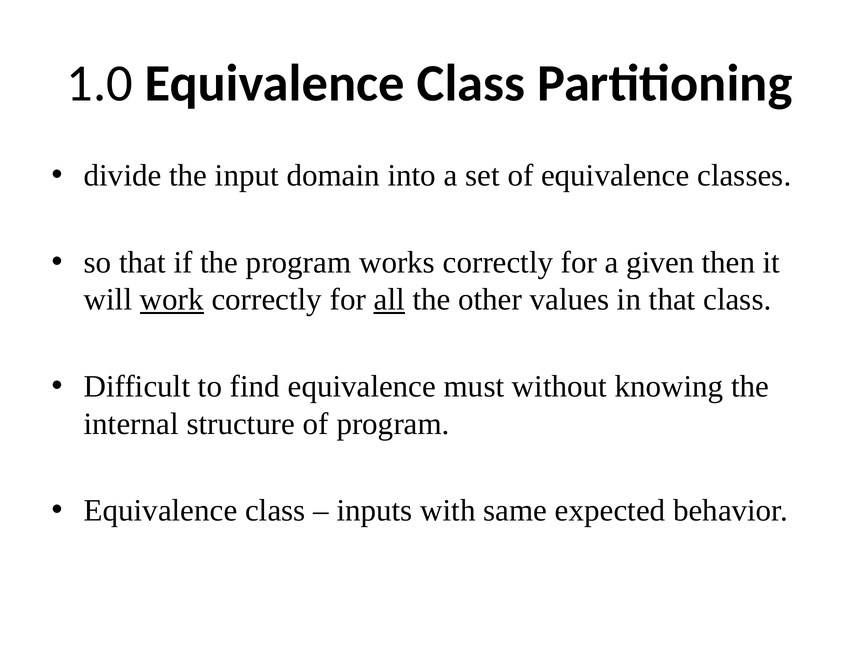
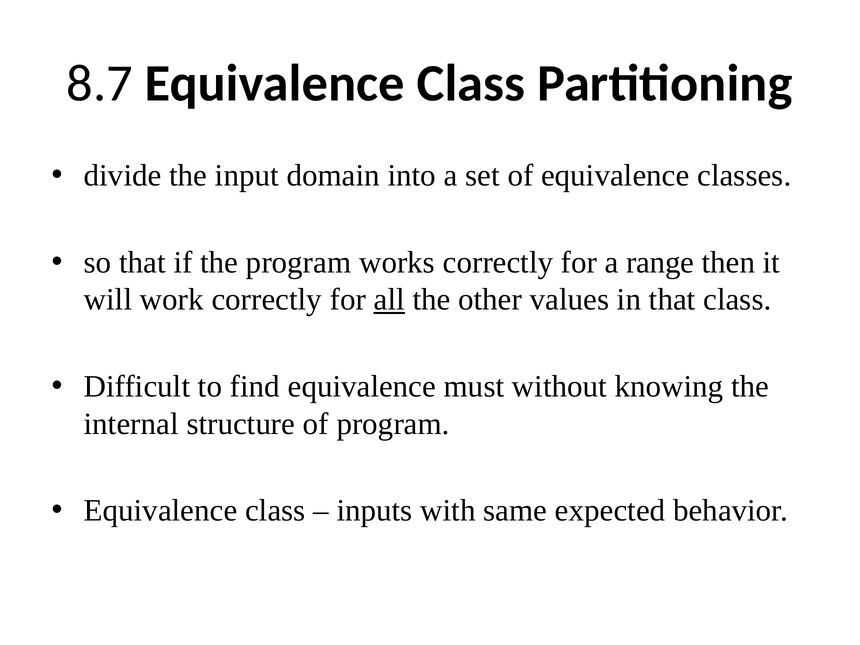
1.0: 1.0 -> 8.7 (100, 83)
given: given -> range (660, 262)
work underline: present -> none (172, 300)
